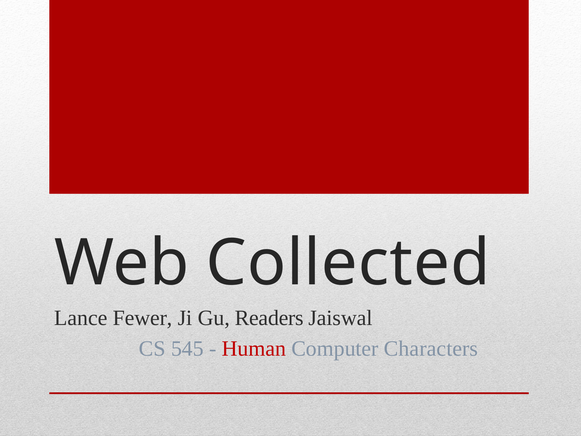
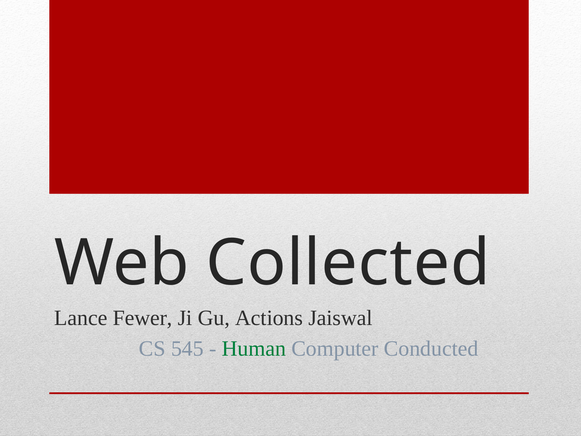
Readers: Readers -> Actions (269, 318)
Human colour: red -> green (254, 348)
Characters: Characters -> Conducted (431, 348)
